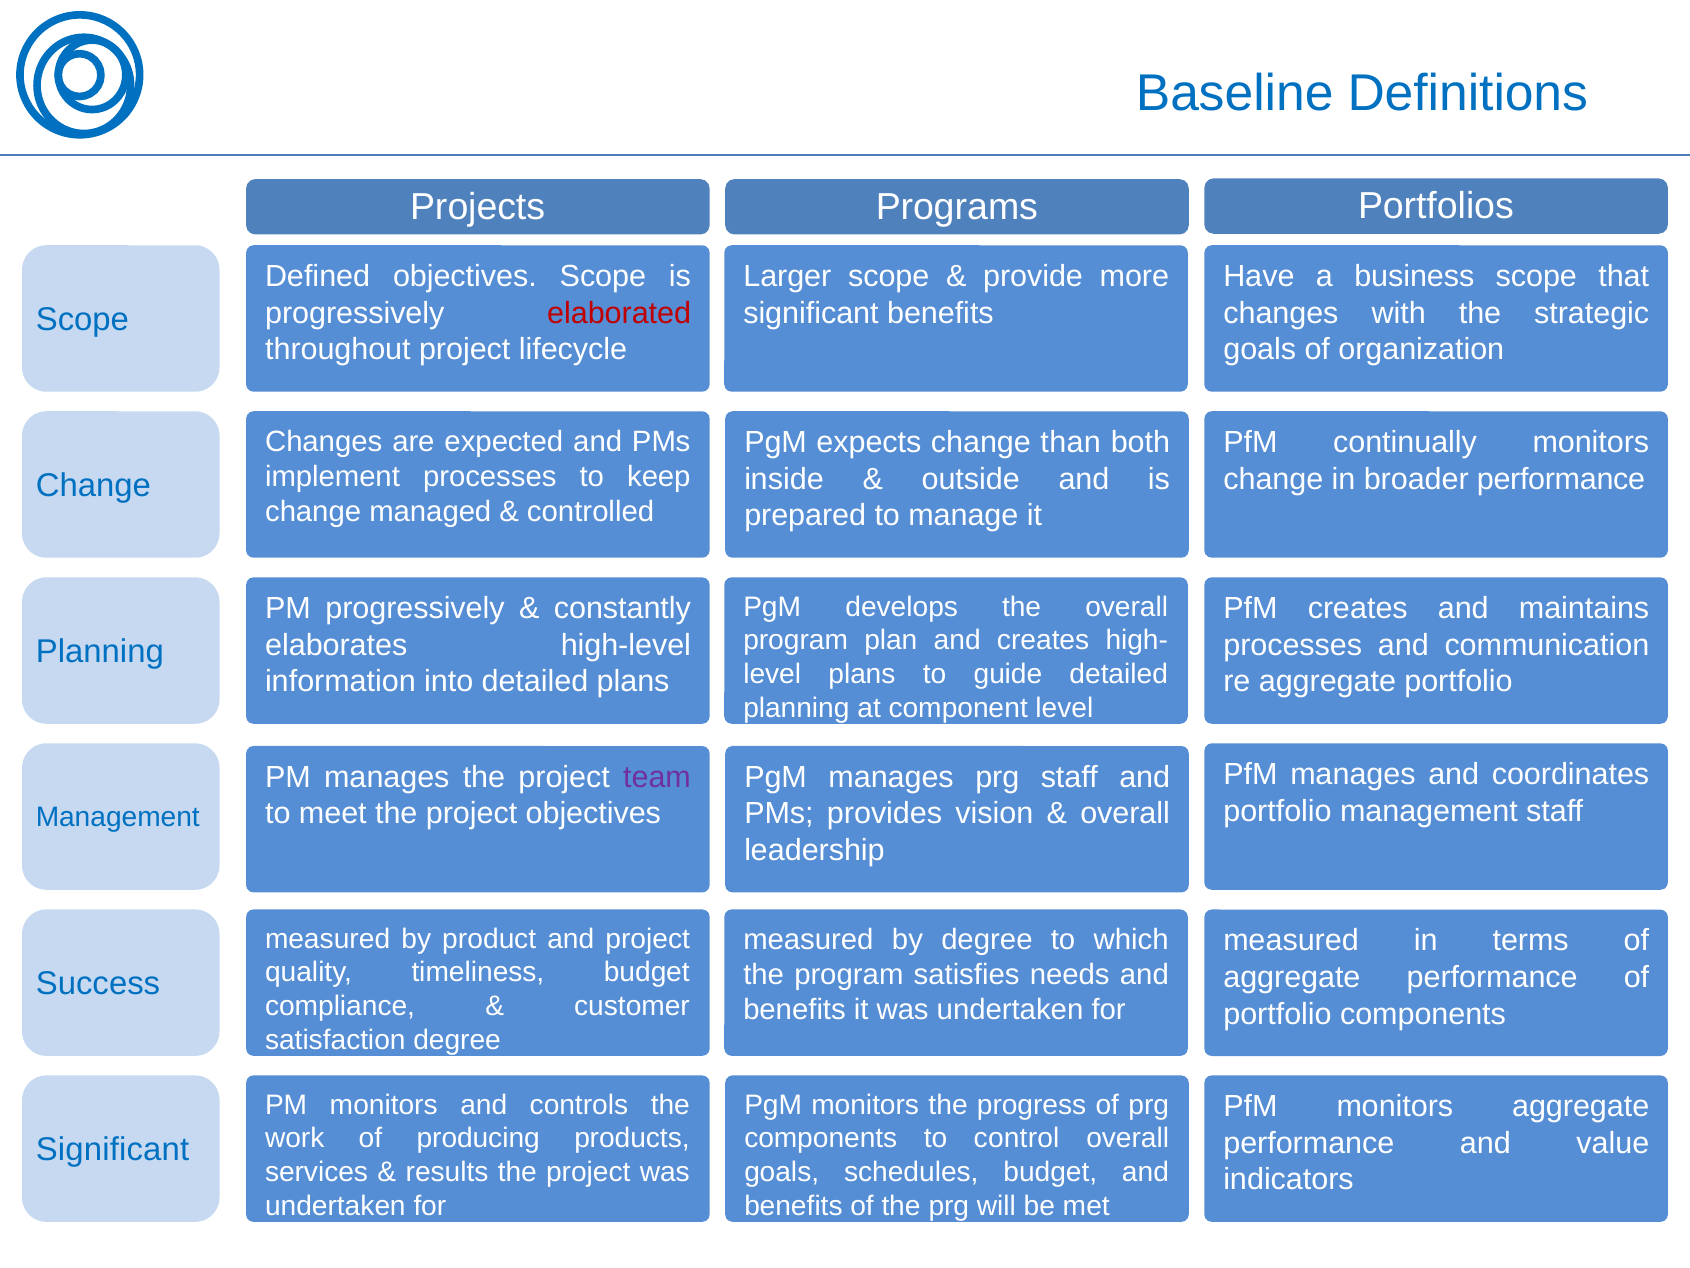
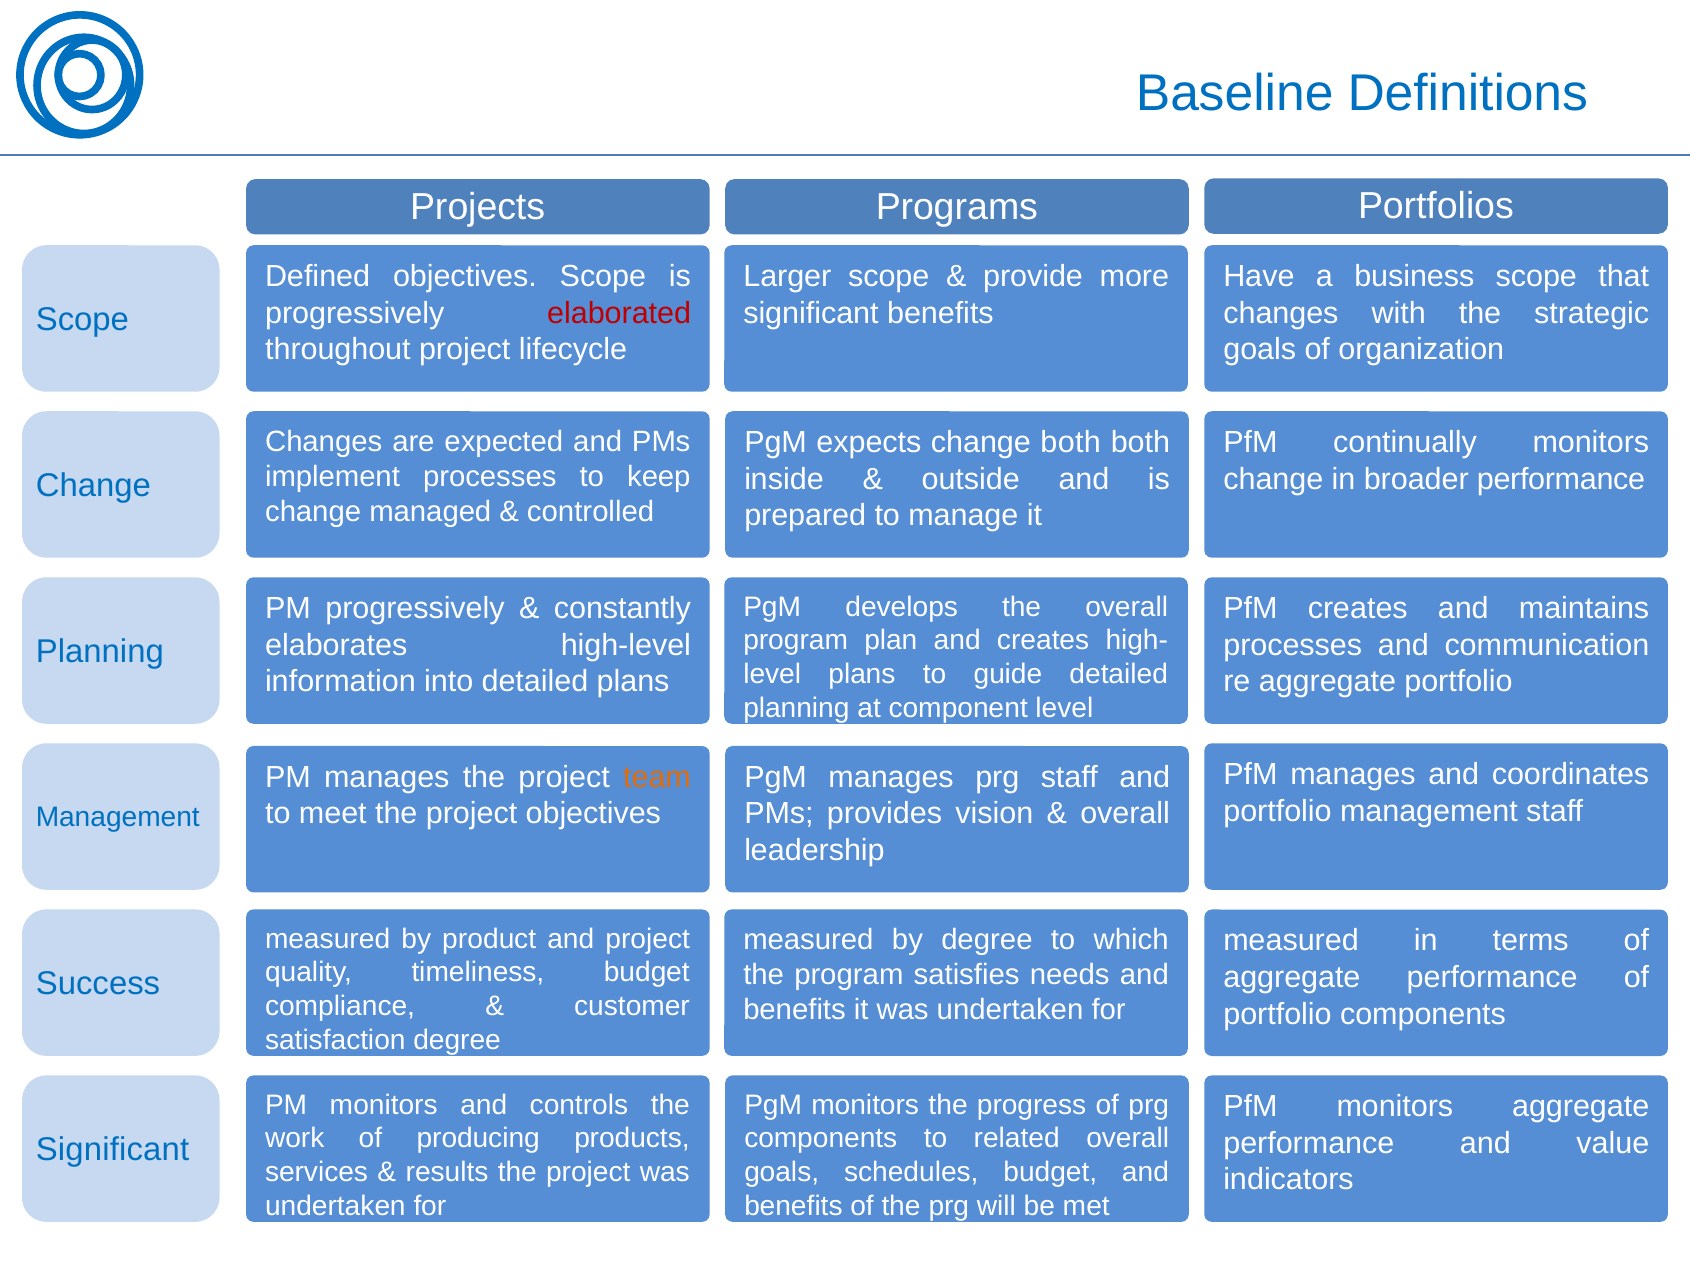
change than: than -> both (1071, 442)
team colour: purple -> orange (657, 777)
control: control -> related (1017, 1138)
